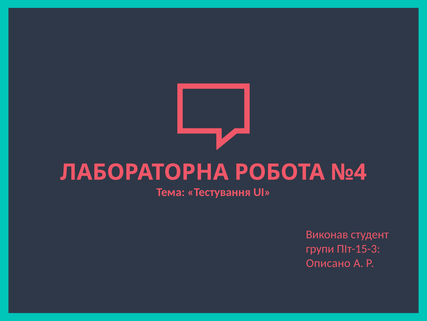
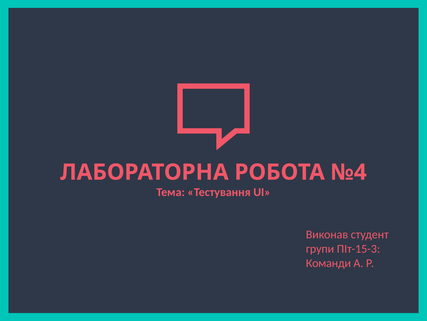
Описано: Описано -> Команди (328, 263)
